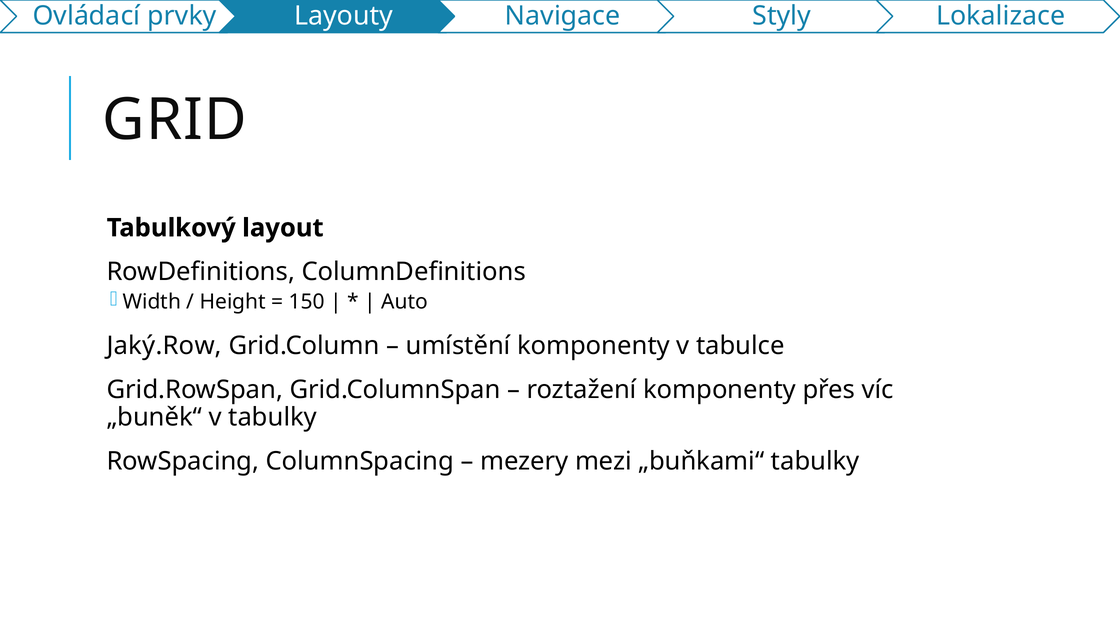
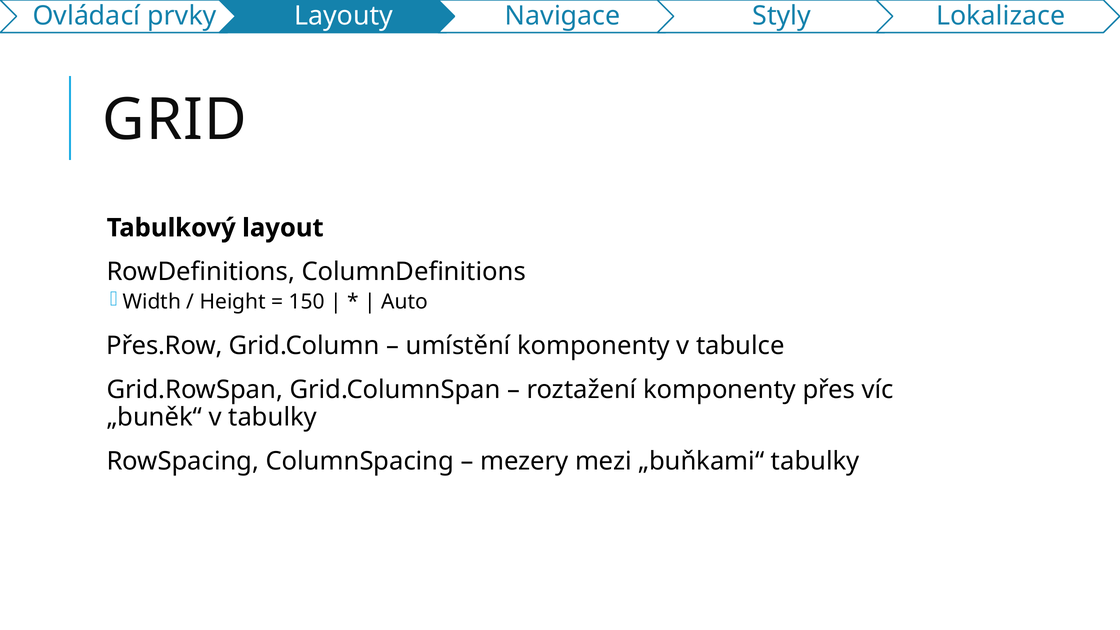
Jaký.Row: Jaký.Row -> Přes.Row (164, 346)
